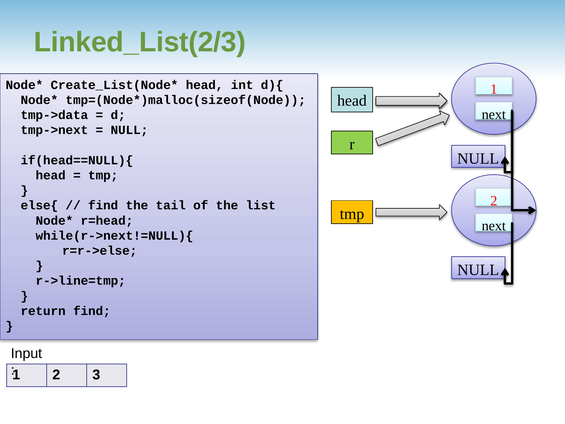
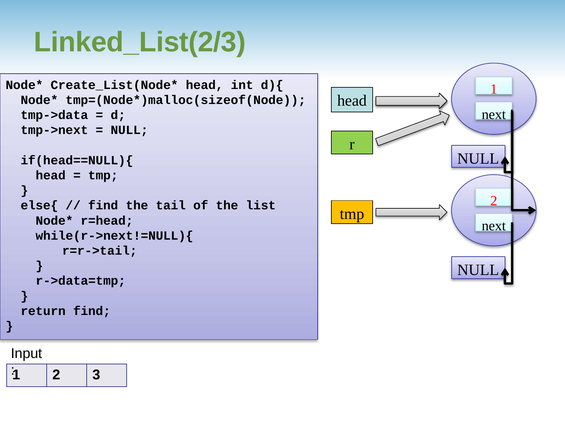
r=r->else: r=r->else -> r=r->tail (100, 251)
r->line=tmp: r->line=tmp -> r->data=tmp (81, 281)
